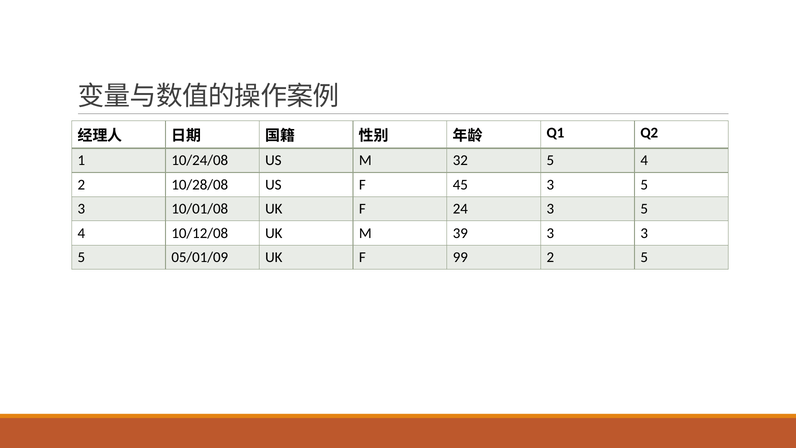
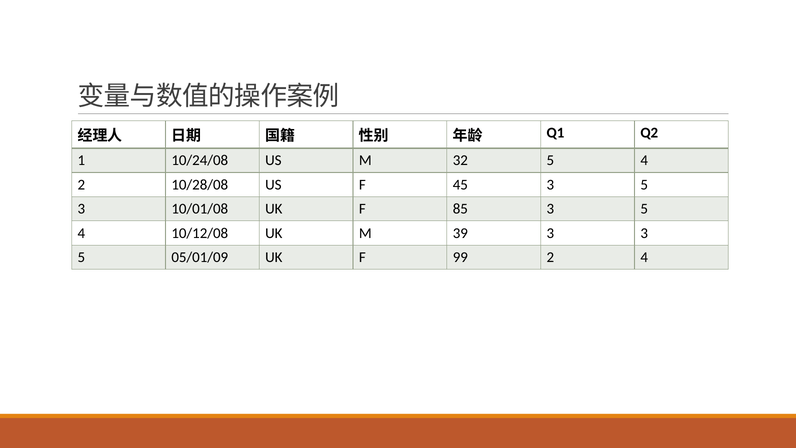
24: 24 -> 85 (460, 209)
2 5: 5 -> 4 (644, 257)
